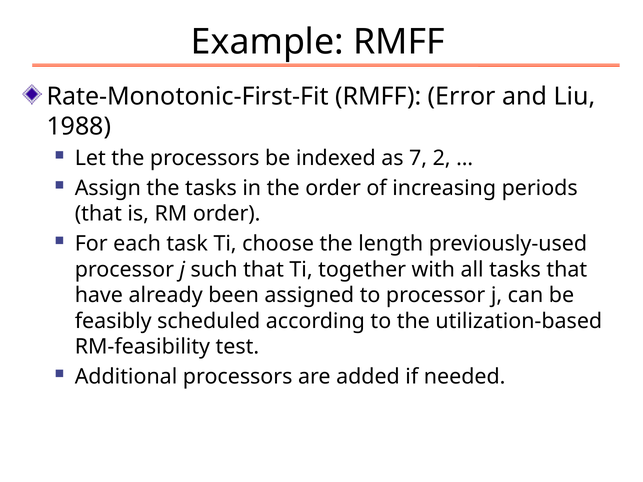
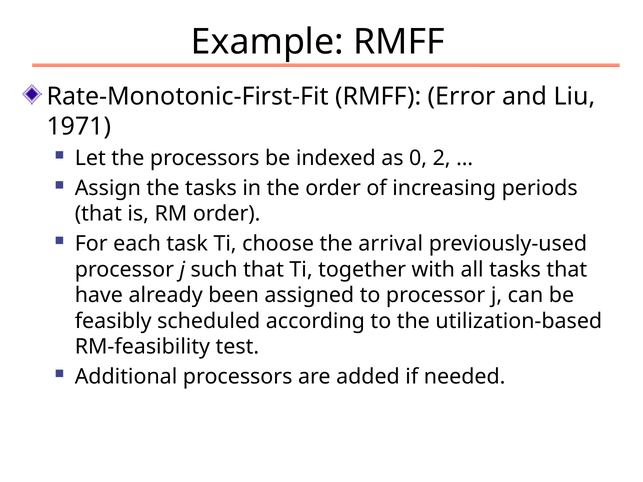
1988: 1988 -> 1971 (79, 126)
7: 7 -> 0 (418, 158)
length: length -> arrival (391, 244)
